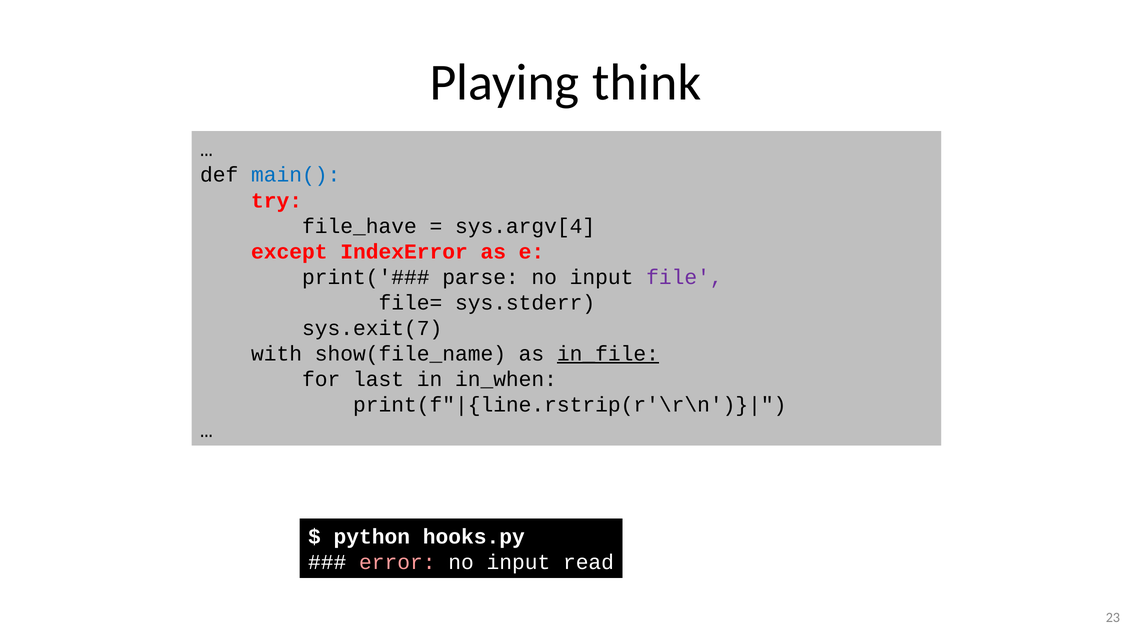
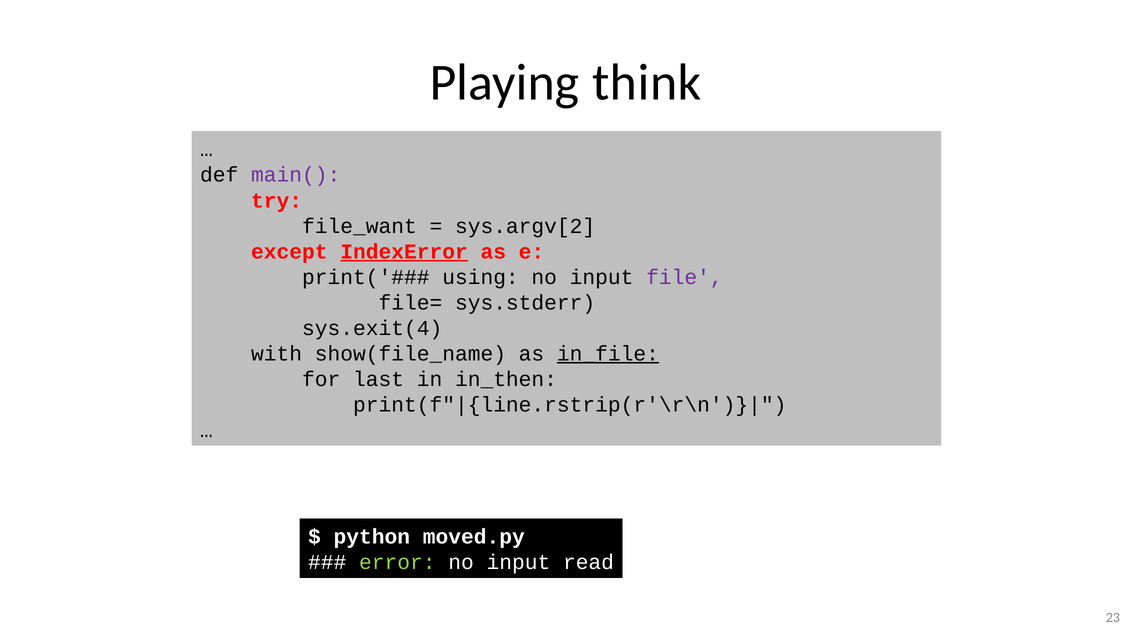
main( colour: blue -> purple (296, 175)
file_have: file_have -> file_want (359, 226)
sys.argv[4: sys.argv[4 -> sys.argv[2 (525, 226)
IndexError underline: none -> present (404, 251)
parse: parse -> using (481, 277)
sys.exit(7: sys.exit(7 -> sys.exit(4 (372, 328)
in_when: in_when -> in_then (506, 379)
hooks.py: hooks.py -> moved.py (474, 536)
error colour: pink -> light green (397, 562)
